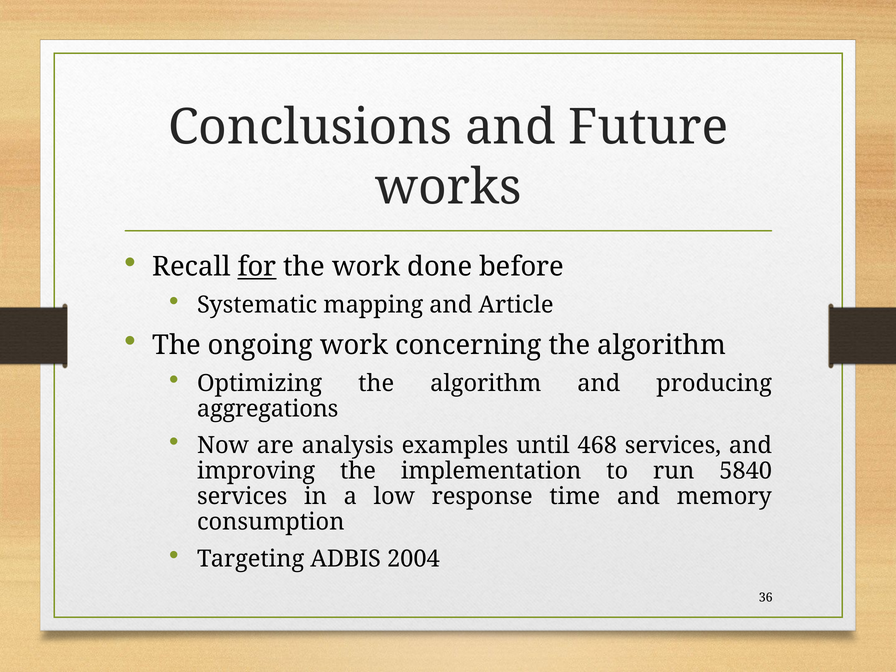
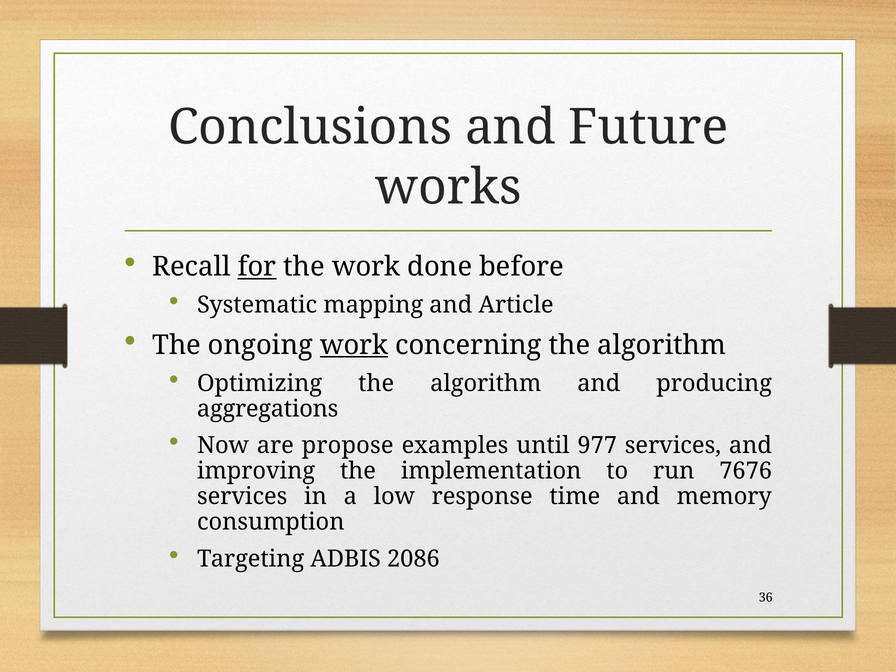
work underline: none -> present (354, 345)
analysis: analysis -> propose (348, 446)
468: 468 -> 977 (597, 446)
5840: 5840 -> 7676 (746, 471)
2004: 2004 -> 2086 (413, 559)
